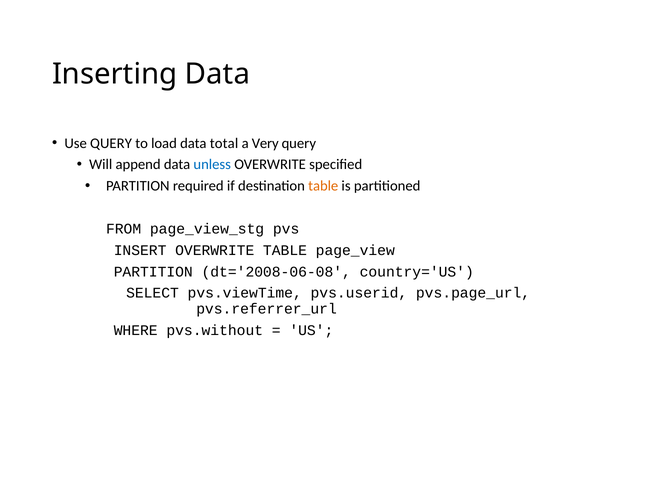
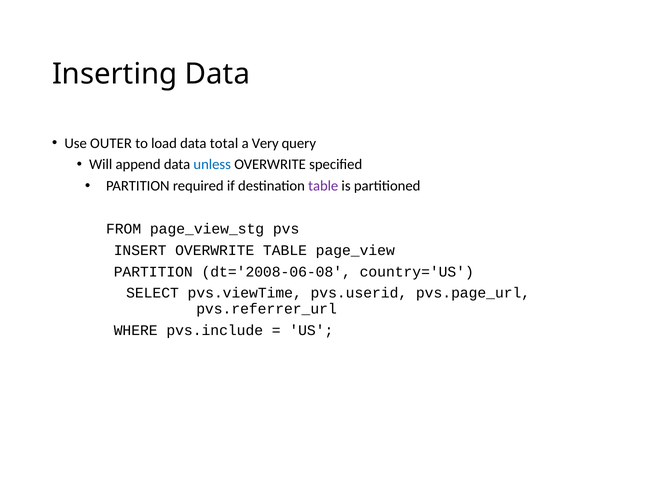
Use QUERY: QUERY -> OUTER (111, 143)
table colour: orange -> purple (323, 186)
pvs.without: pvs.without -> pvs.include (215, 330)
